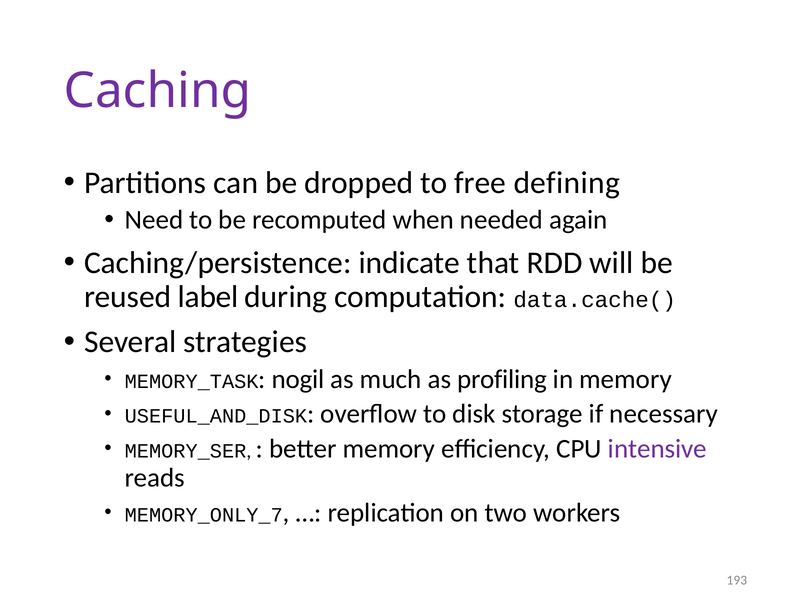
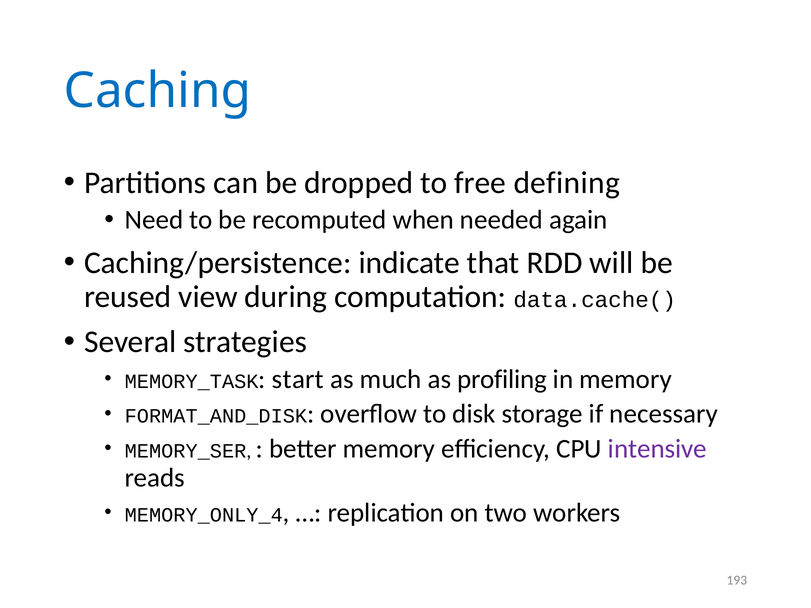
Caching colour: purple -> blue (158, 91)
label: label -> view (208, 297)
nogil: nogil -> start (298, 379)
USEFUL_AND_DISK: USEFUL_AND_DISK -> FORMAT_AND_DISK (216, 416)
MEMORY_ONLY_7: MEMORY_ONLY_7 -> MEMORY_ONLY_4 (204, 515)
